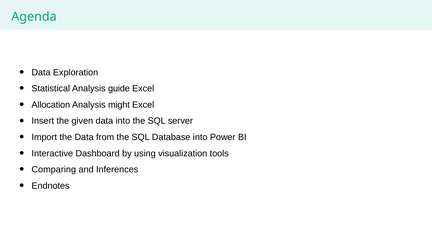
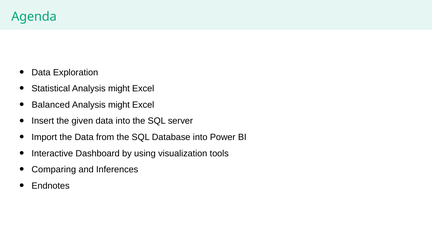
Statistical Analysis guide: guide -> might (119, 89)
Allocation: Allocation -> Balanced (51, 105)
